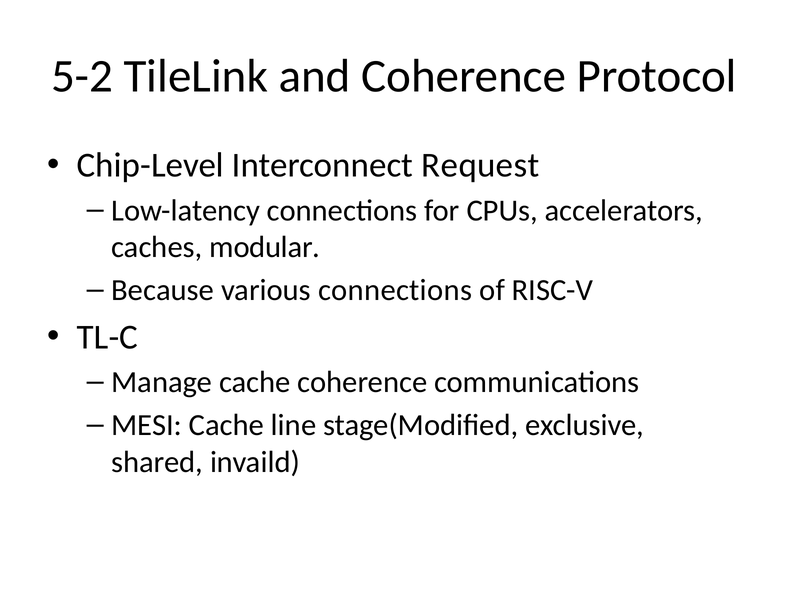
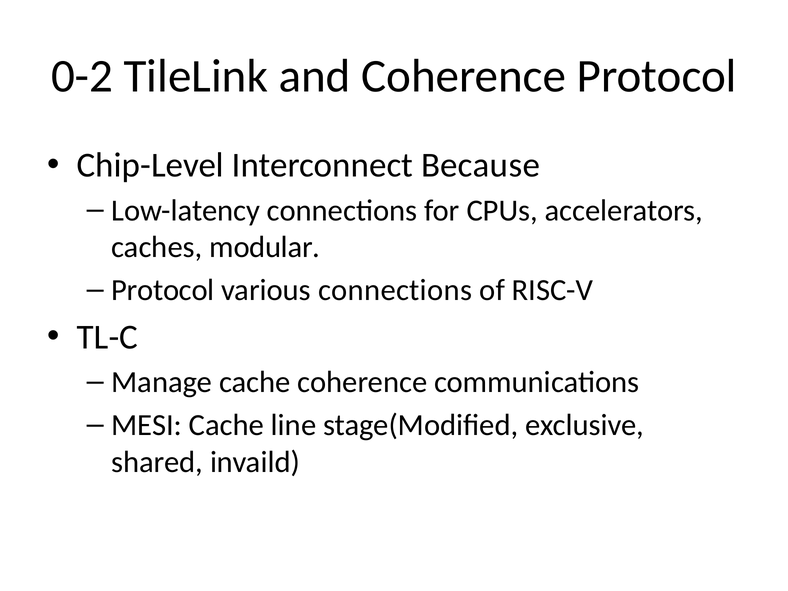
5-2: 5-2 -> 0-2 (82, 76)
Request: Request -> Because (480, 165)
Because: Because -> Protocol (163, 290)
